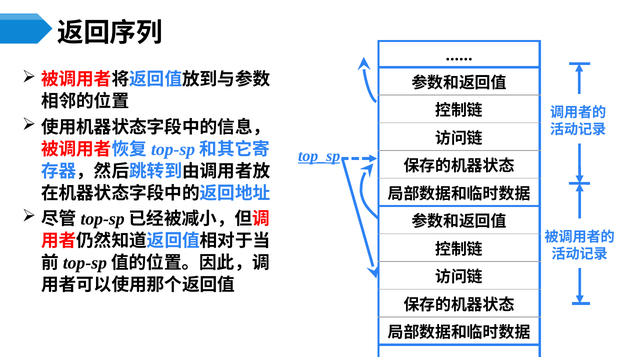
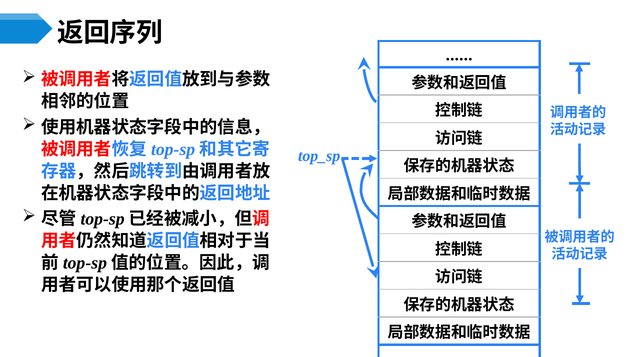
top_sp underline: present -> none (319, 156)
